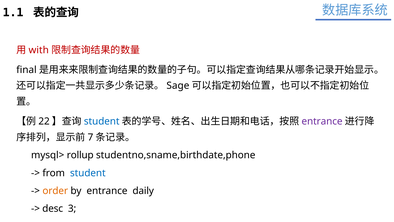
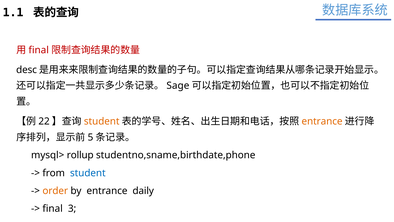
with: with -> final (39, 50)
final: final -> desc (27, 70)
student colour: blue -> orange (102, 121)
entrance colour: purple -> orange (322, 121)
7: 7 -> 5 (90, 137)
desc: desc -> final (53, 208)
